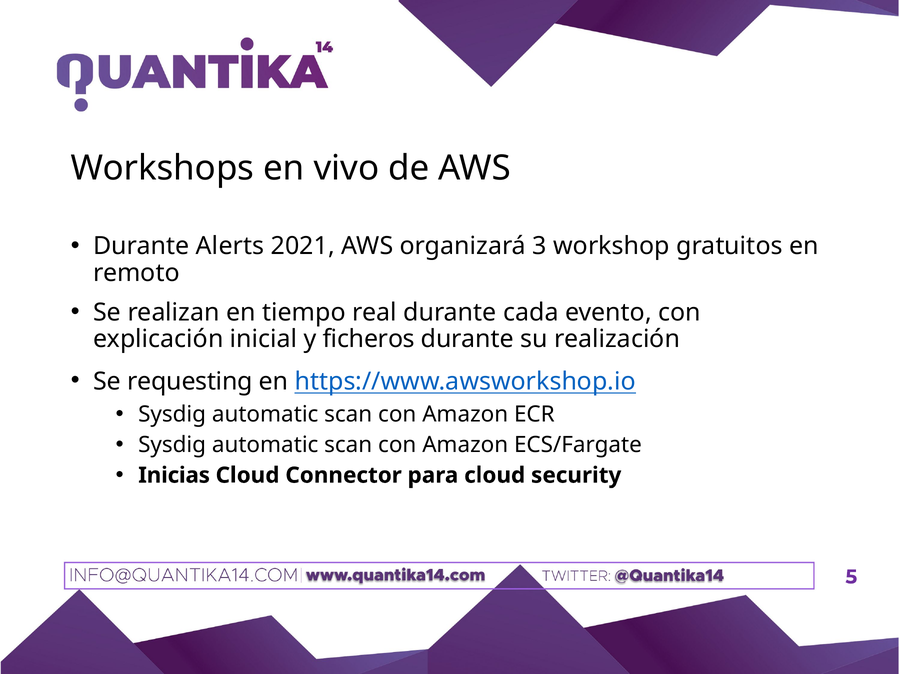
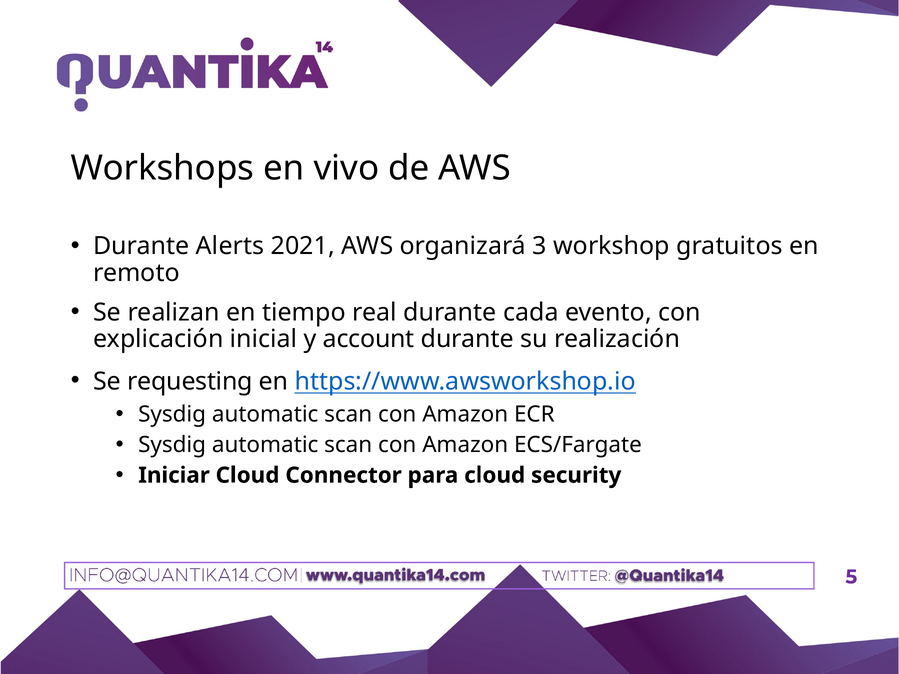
ficheros: ficheros -> account (369, 339)
Inicias: Inicias -> Iniciar (174, 475)
